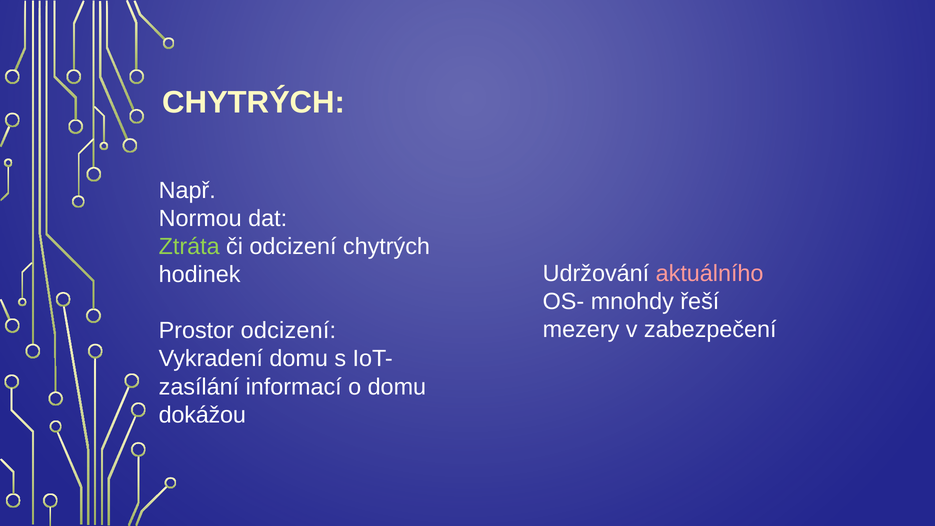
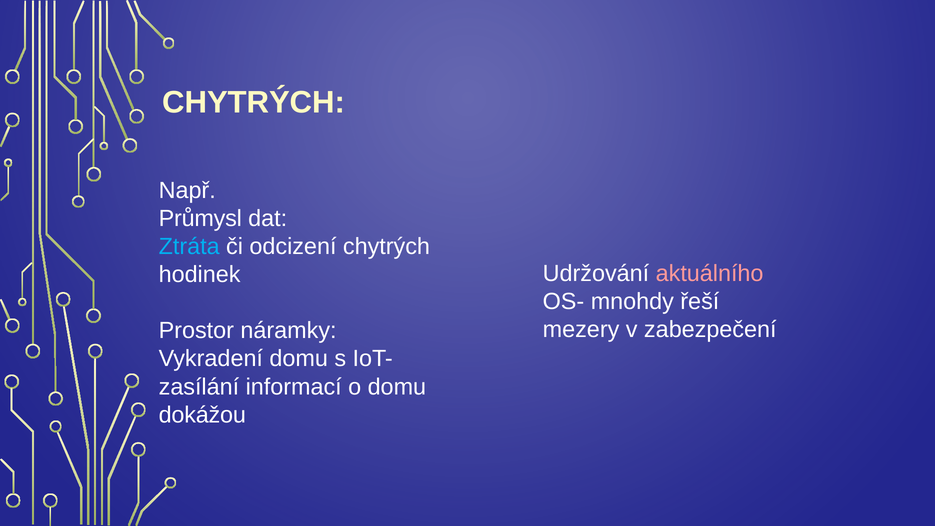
Normou: Normou -> Průmysl (200, 218)
Ztráta colour: light green -> light blue (189, 247)
Prostor odcizení: odcizení -> náramky (289, 331)
